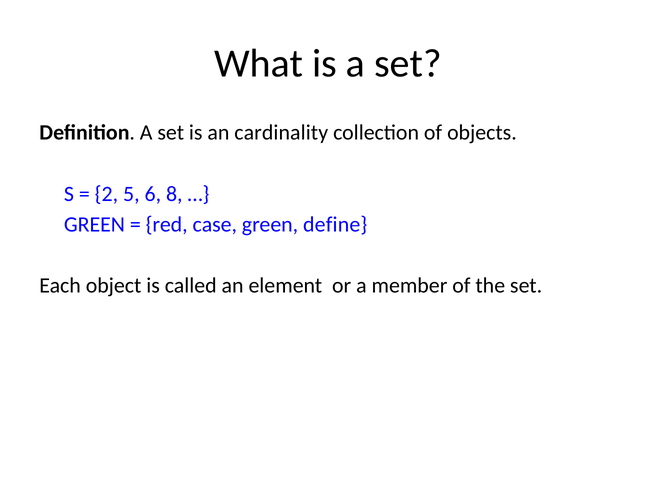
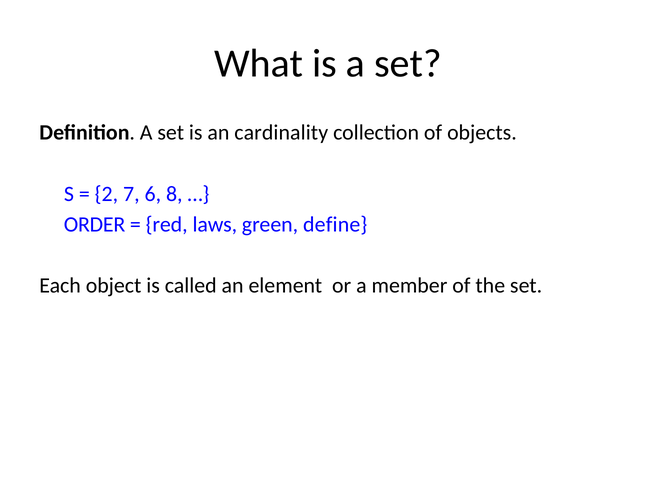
5: 5 -> 7 (131, 194)
GREEN: GREEN -> ORDER (95, 225)
case: case -> laws (215, 225)
